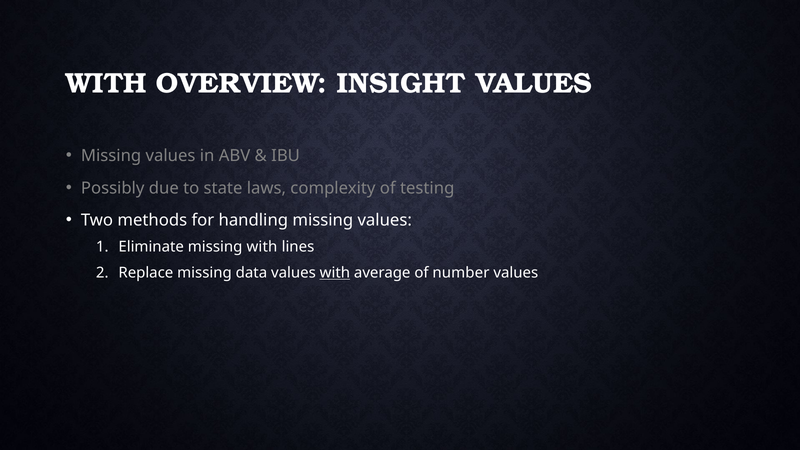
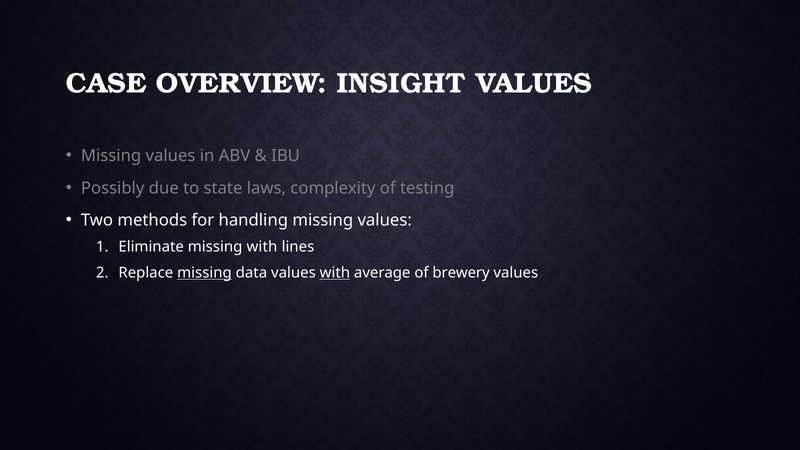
WITH: WITH -> CASE (106, 83)
missing underline: none -> present (205, 273)
number: number -> brewery (461, 273)
